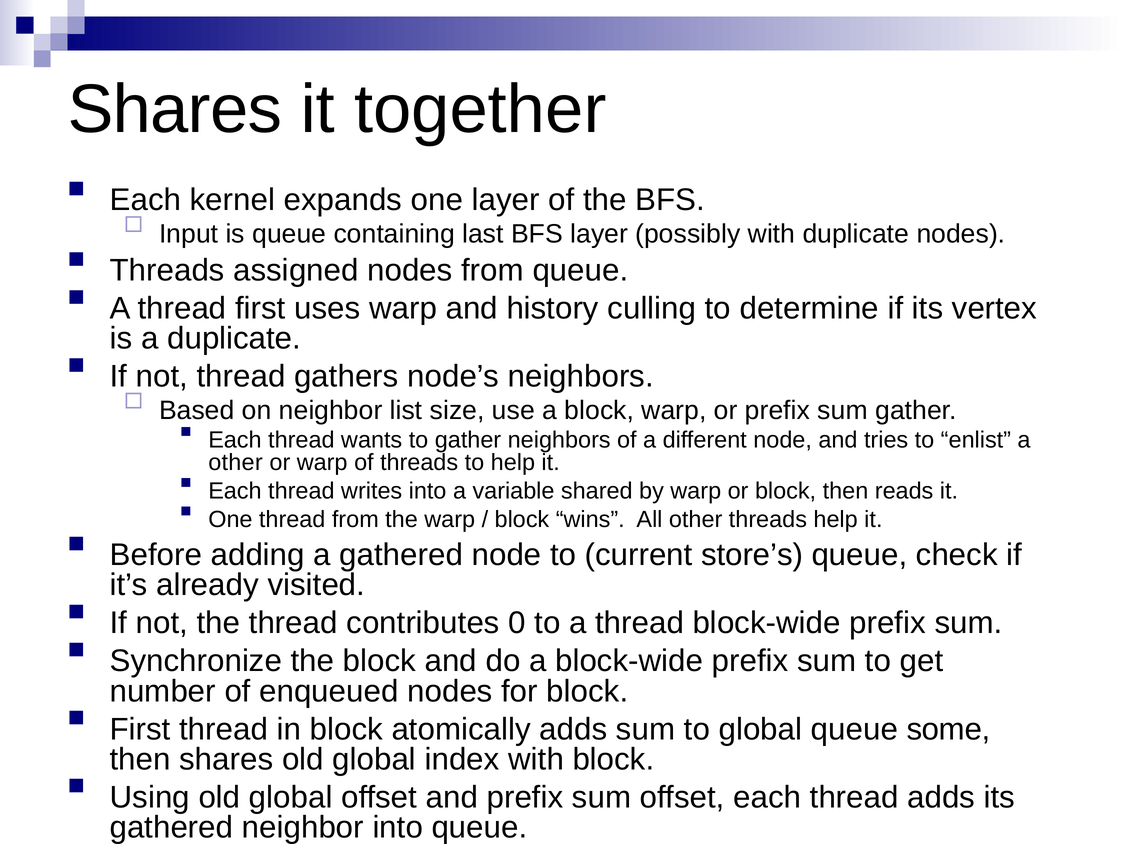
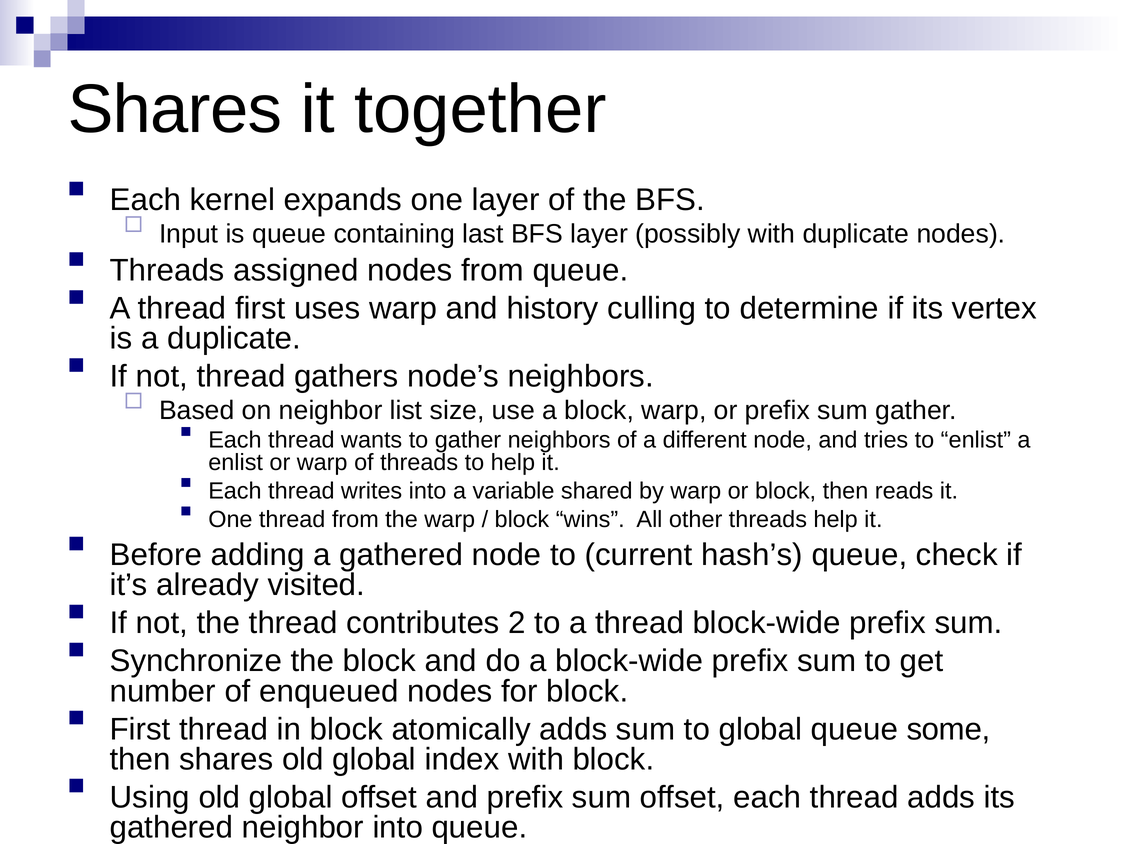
other: other -> enlist (236, 463)
store’s: store’s -> hash’s (752, 555)
0: 0 -> 2 (517, 624)
